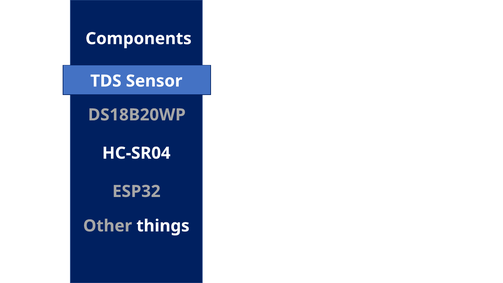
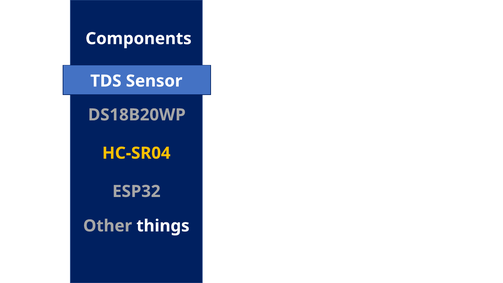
HC-SR04 colour: white -> yellow (136, 153)
